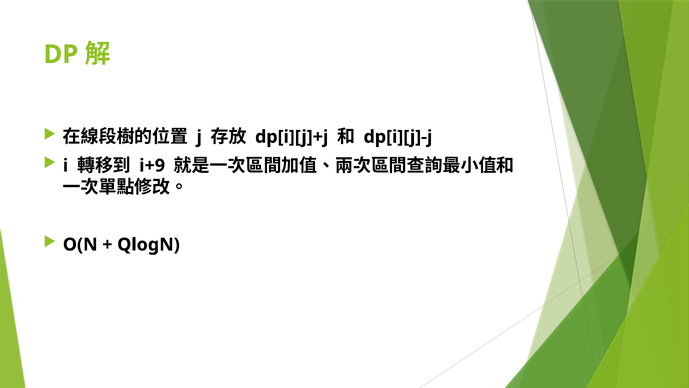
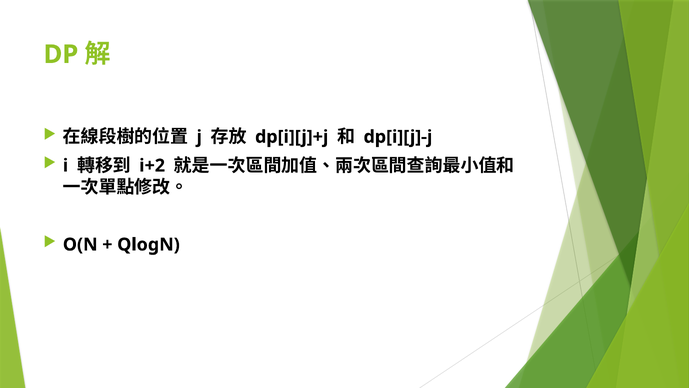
i+9: i+9 -> i+2 (152, 165)
